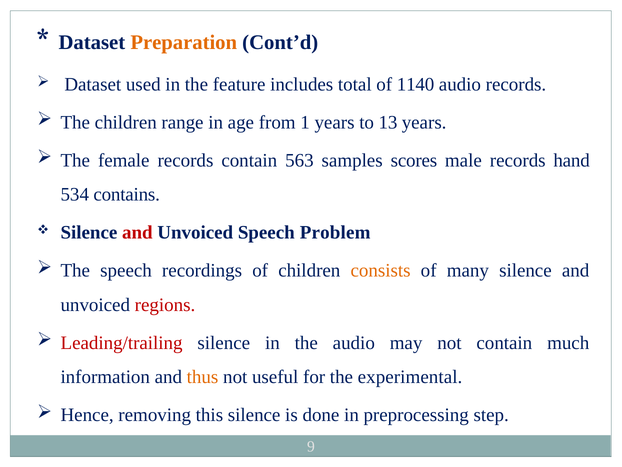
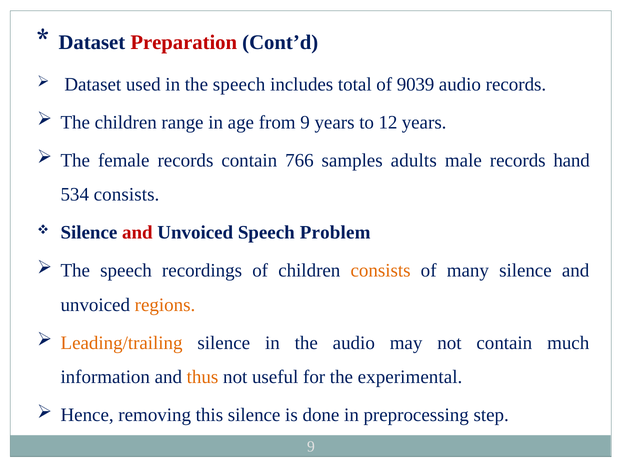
Preparation colour: orange -> red (184, 42)
in the feature: feature -> speech (239, 84)
1140: 1140 -> 9039 (416, 84)
from 1: 1 -> 9 (305, 122)
13: 13 -> 12 (388, 122)
563: 563 -> 766 (299, 160)
scores: scores -> adults (414, 160)
534 contains: contains -> consists (127, 194)
regions colour: red -> orange (165, 304)
Leading/trailing colour: red -> orange (122, 342)
